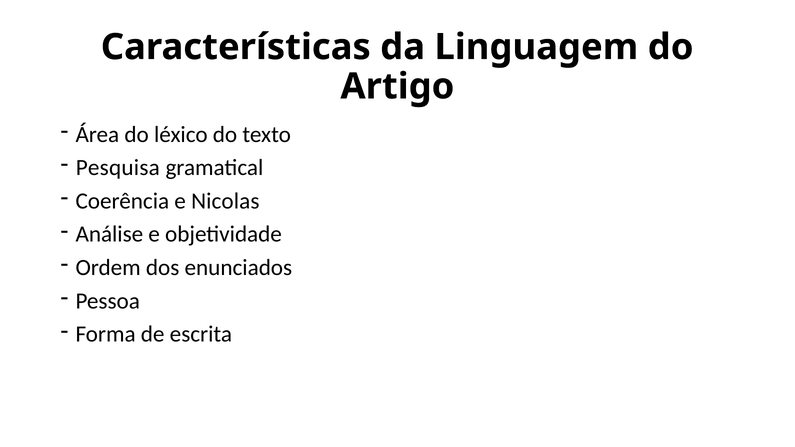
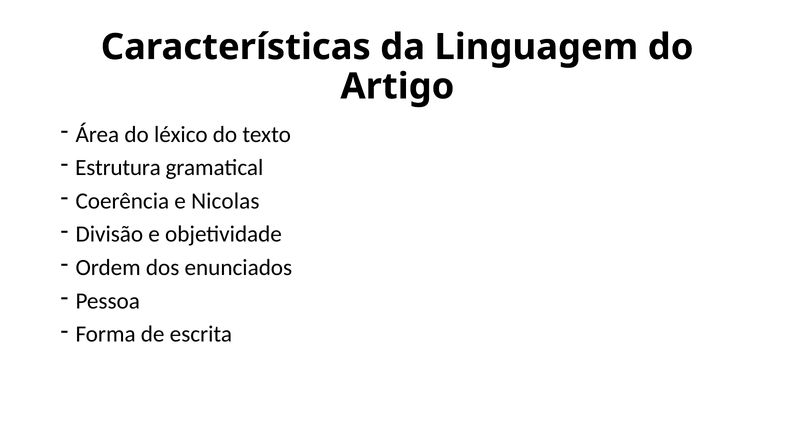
Pesquisa: Pesquisa -> Estrutura (118, 168)
Análise: Análise -> Divisão (109, 234)
